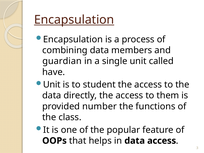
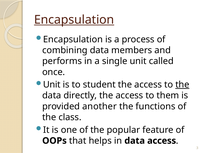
guardian: guardian -> performs (62, 61)
have: have -> once (54, 72)
the underline: none -> present (182, 85)
number: number -> another (100, 106)
